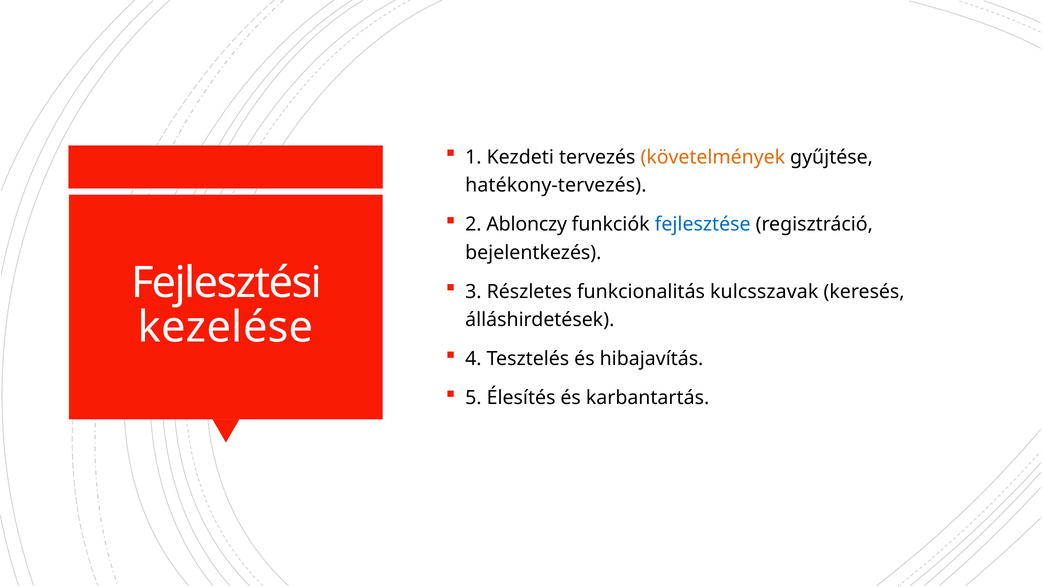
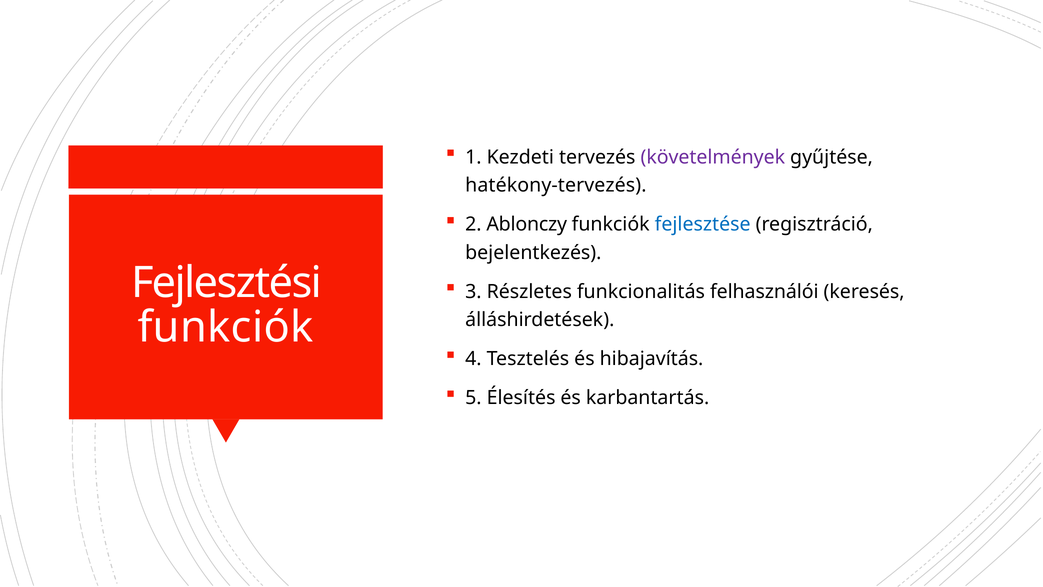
követelmények colour: orange -> purple (713, 157)
kulcsszavak: kulcsszavak -> felhasználói (764, 291)
kezelése: kezelése -> funkciók (226, 327)
